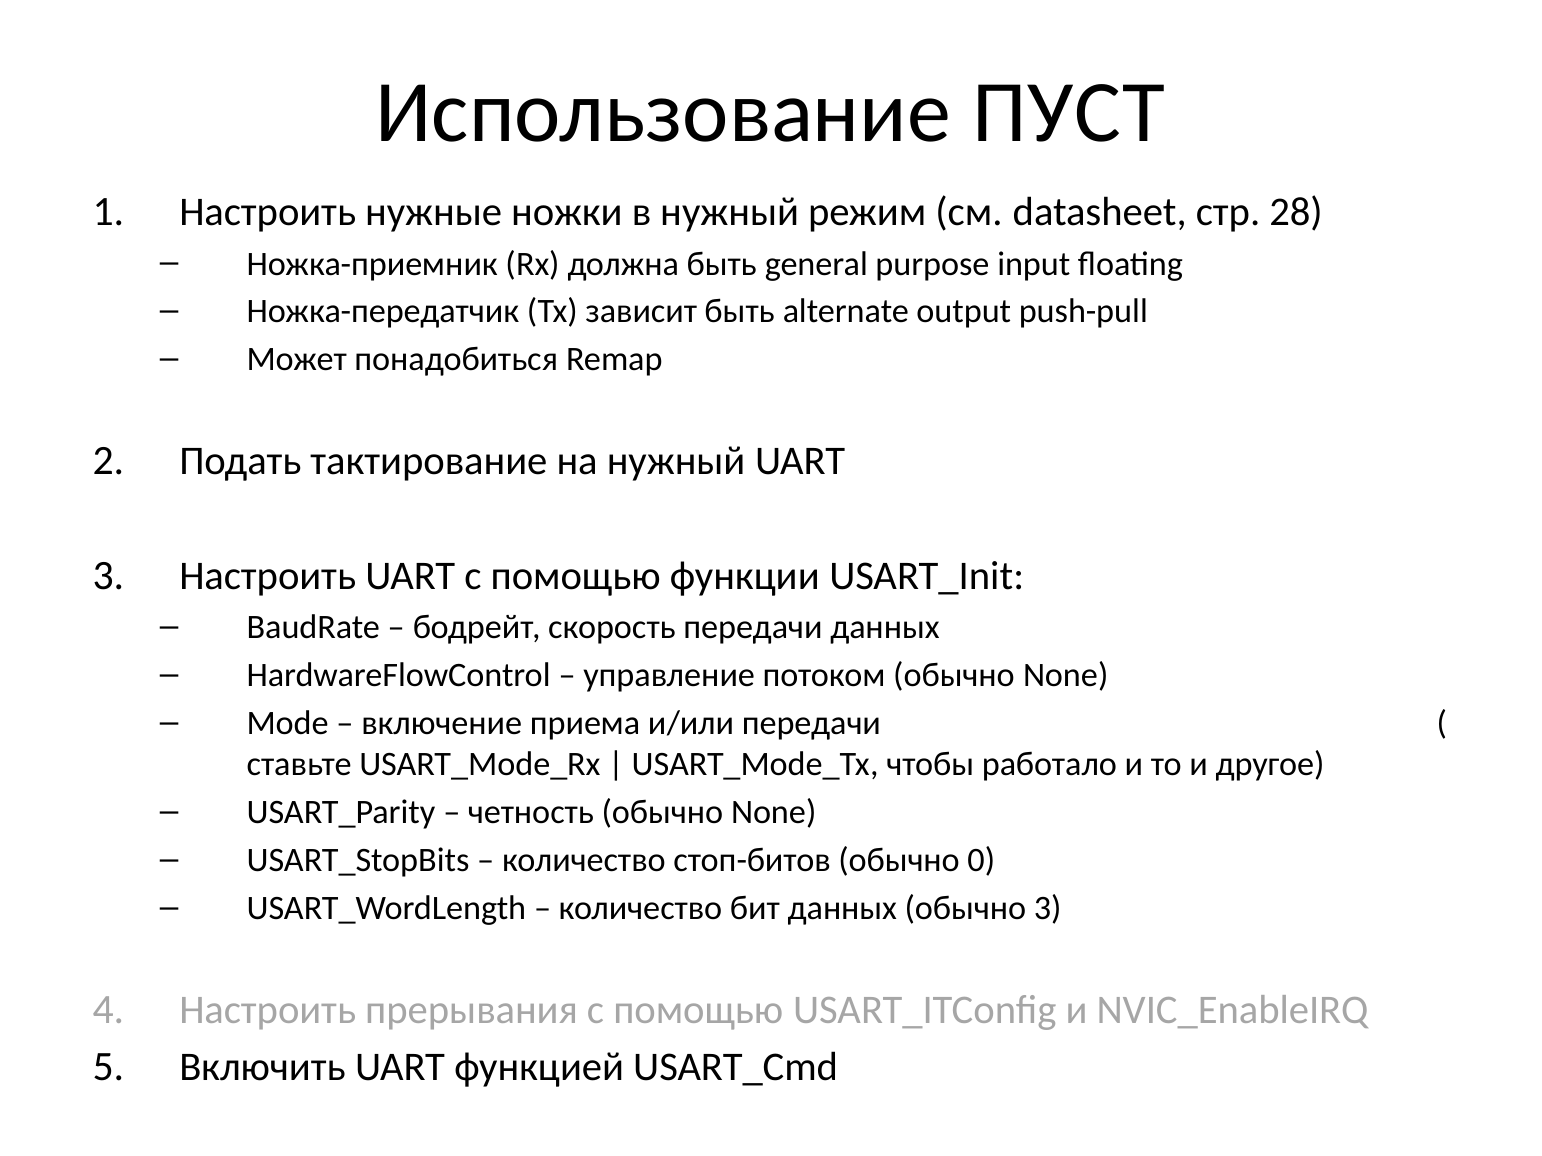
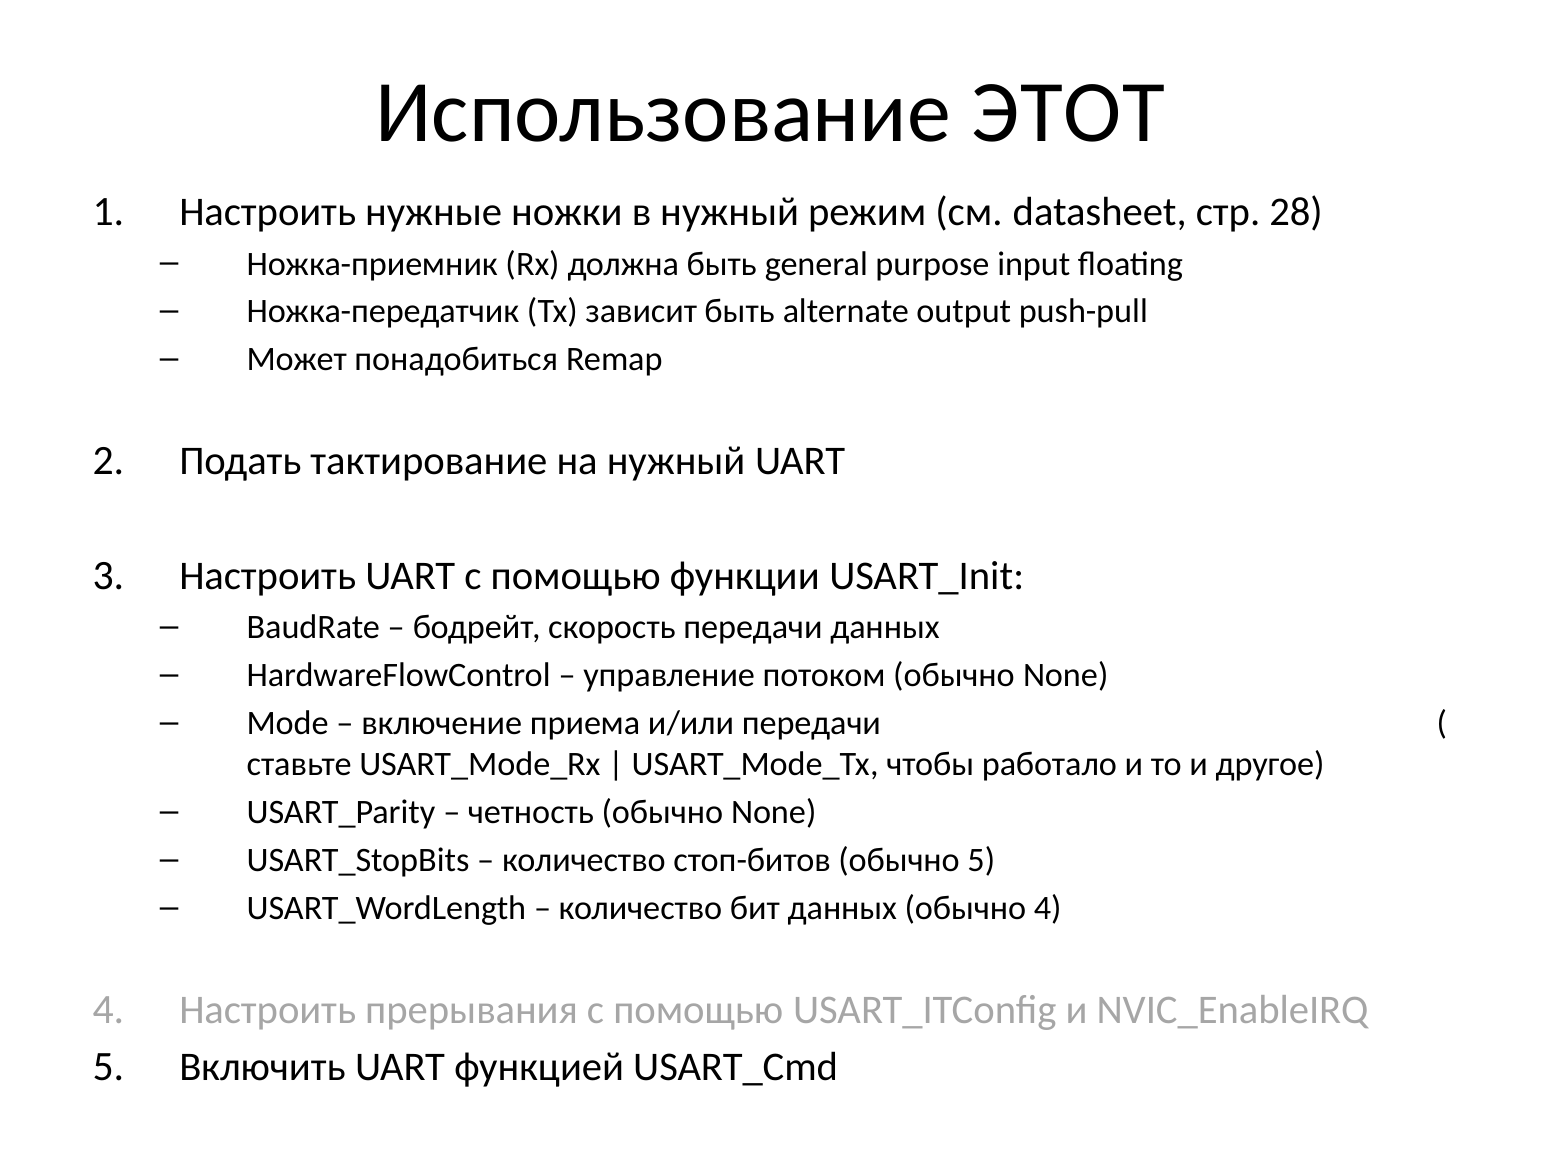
ПУСТ: ПУСТ -> ЭТОТ (1069, 113)
обычно 0: 0 -> 5 (981, 861)
обычно 3: 3 -> 4 (1048, 909)
